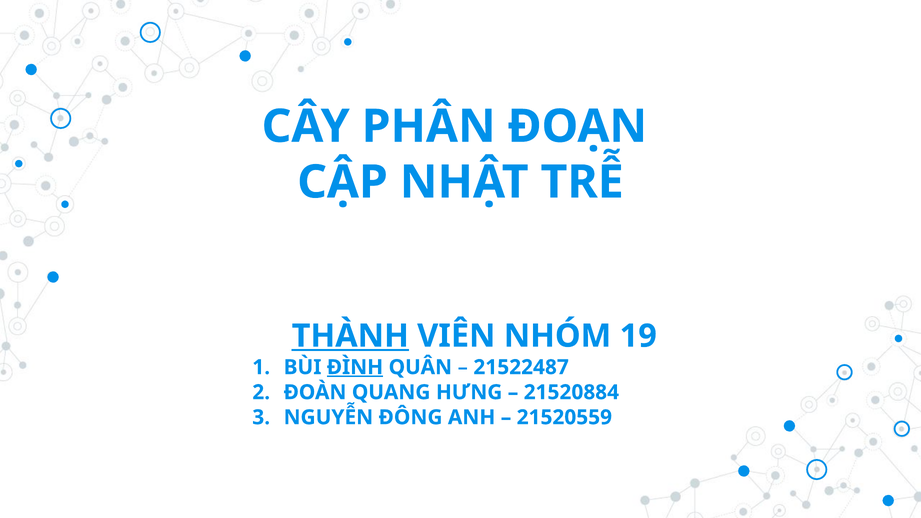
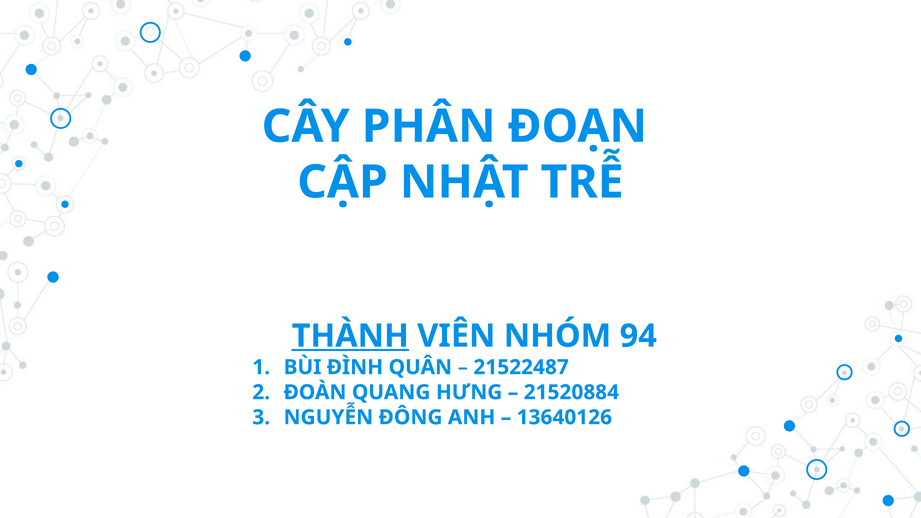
19: 19 -> 94 (638, 336)
ĐÌNH underline: present -> none (355, 367)
21520559: 21520559 -> 13640126 (564, 417)
